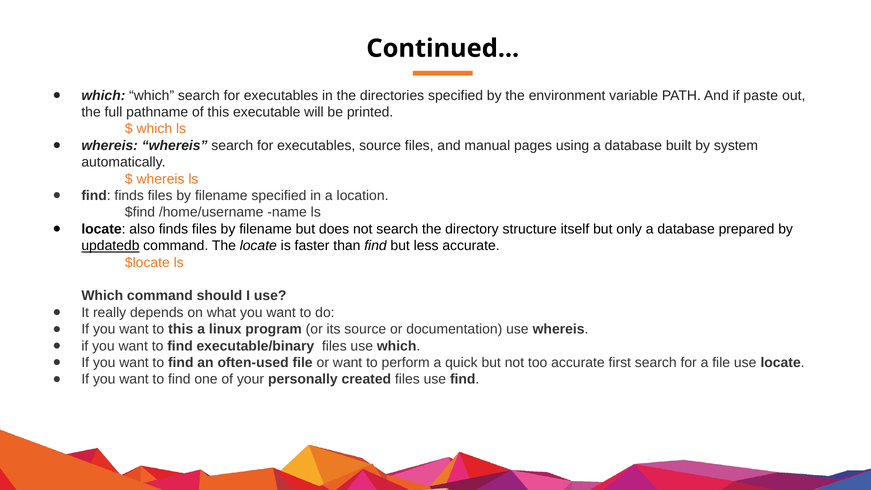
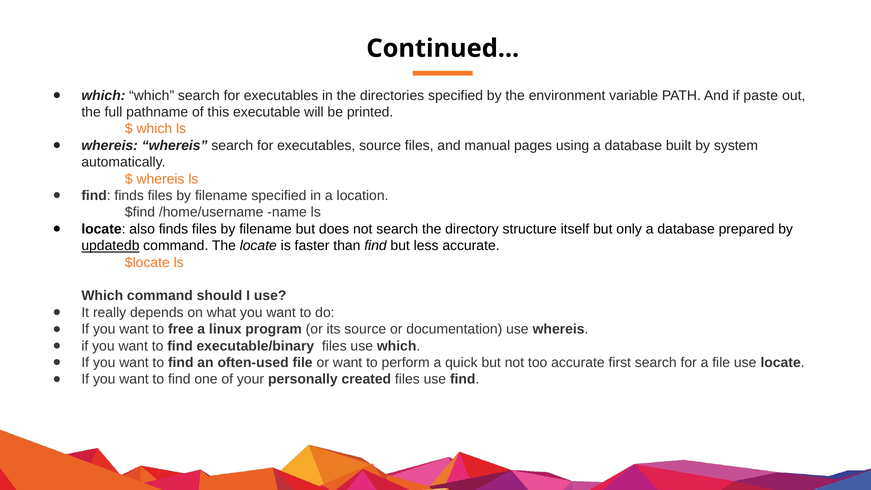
to this: this -> free (181, 329)
